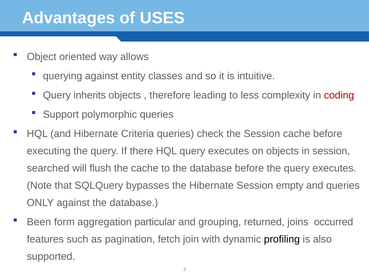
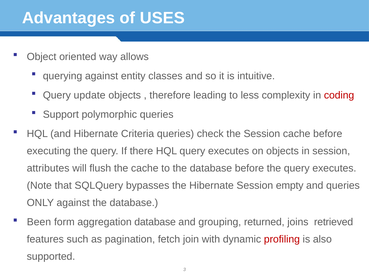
inherits: inherits -> update (90, 95)
searched: searched -> attributes (48, 168)
aggregation particular: particular -> database (155, 222)
occurred: occurred -> retrieved (334, 222)
profiling colour: black -> red (282, 239)
